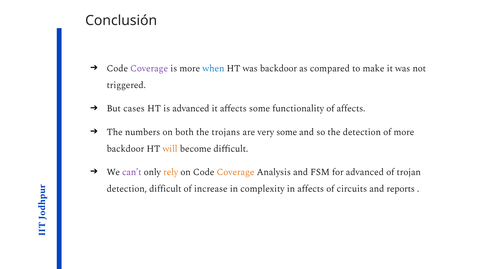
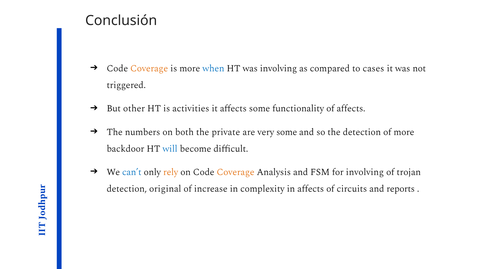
Coverage colour: purple -> orange (149, 68)
was backdoor: backdoor -> involving (279, 68)
make: make -> cases (373, 68)
cases: cases -> other (134, 108)
is advanced: advanced -> activities (191, 108)
trojans: trojans -> private (226, 132)
will colour: orange -> blue (170, 148)
can’t colour: purple -> blue (132, 172)
for advanced: advanced -> involving (365, 172)
detection difficult: difficult -> original (165, 188)
